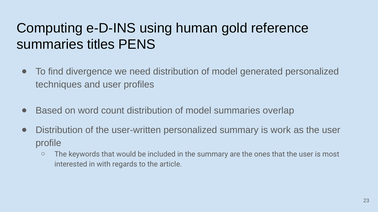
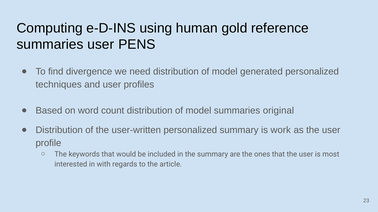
summaries titles: titles -> user (101, 45)
overlap: overlap -> original (278, 111)
